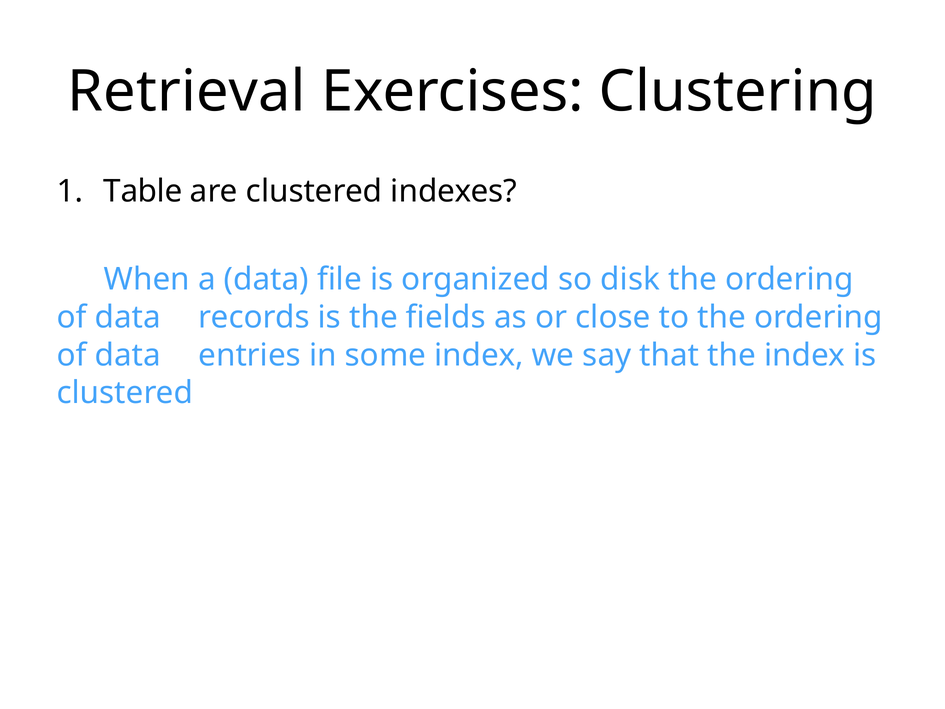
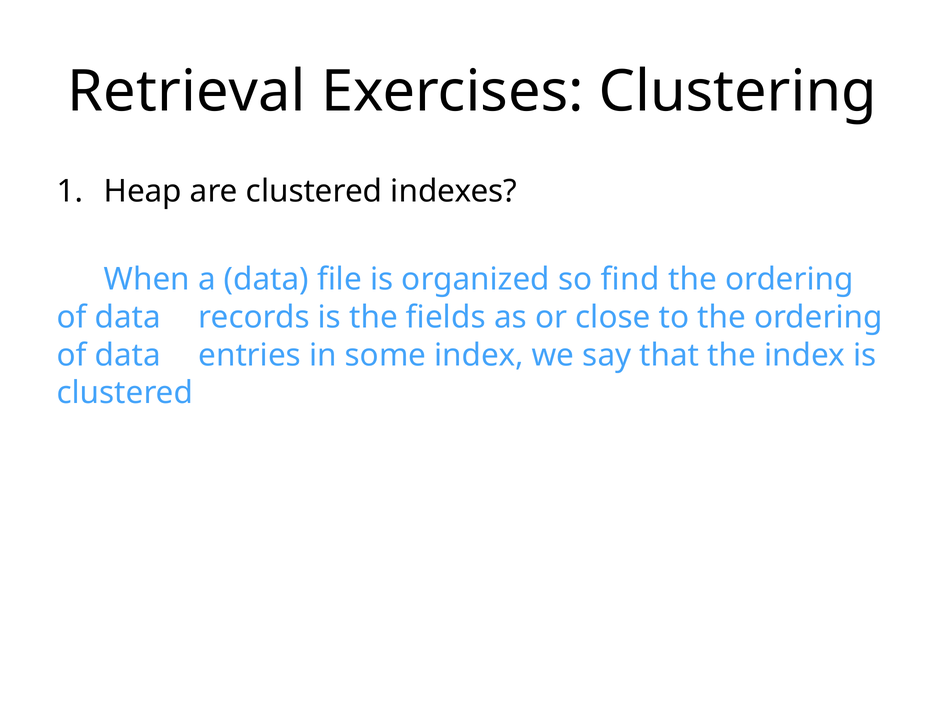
Table: Table -> Heap (143, 191)
disk: disk -> find (630, 279)
